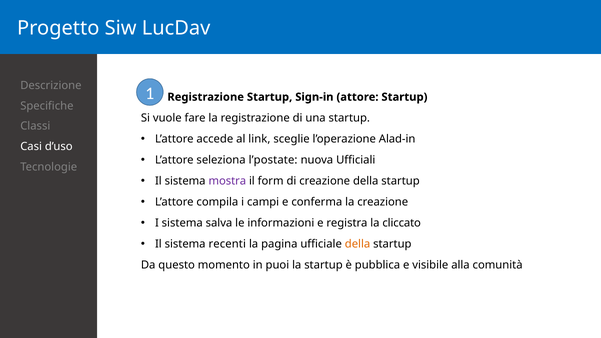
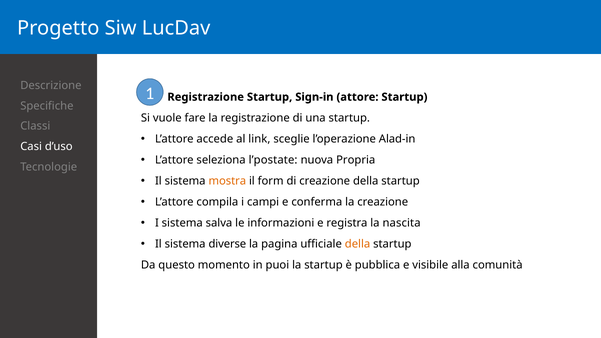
Ufficiali: Ufficiali -> Propria (356, 160)
mostra colour: purple -> orange (227, 181)
cliccato: cliccato -> nascita (402, 223)
recenti: recenti -> diverse (227, 244)
